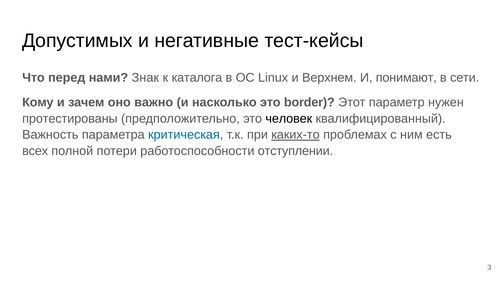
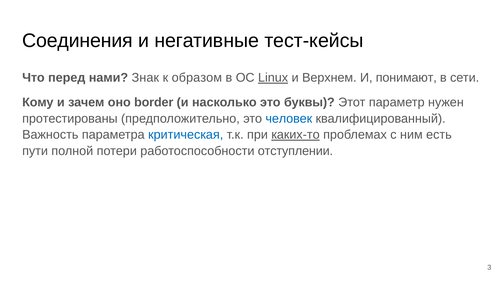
Допустимых: Допустимых -> Соединения (77, 41)
каталога: каталога -> образом (197, 78)
Linux underline: none -> present (273, 78)
важно: важно -> border (154, 102)
border: border -> буквы (309, 102)
человек colour: black -> blue (289, 119)
всех: всех -> пути (35, 151)
